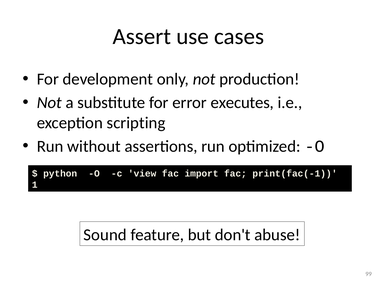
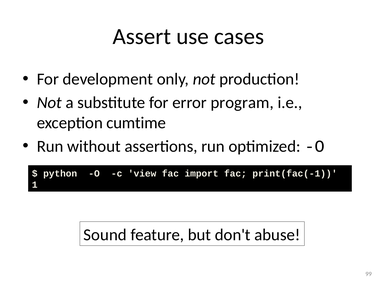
executes: executes -> program (242, 103)
scripting: scripting -> cumtime (136, 123)
